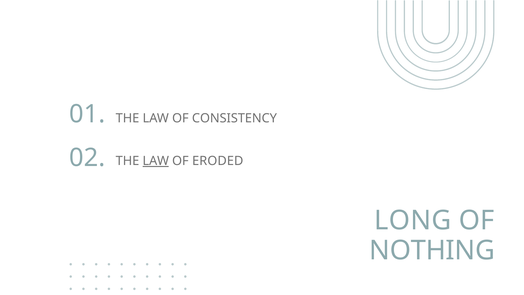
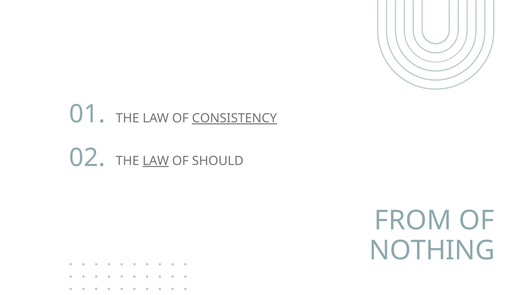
CONSISTENCY underline: none -> present (234, 118)
ERODED: ERODED -> SHOULD (218, 161)
LONG: LONG -> FROM (413, 220)
